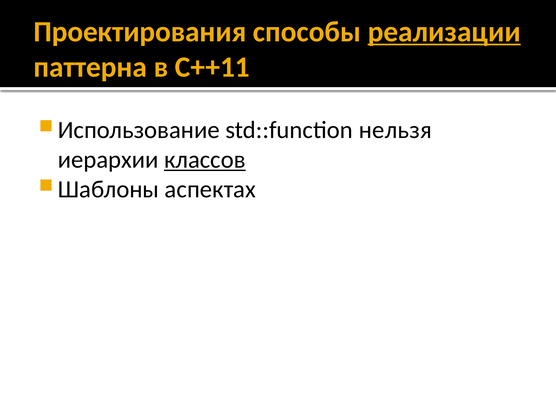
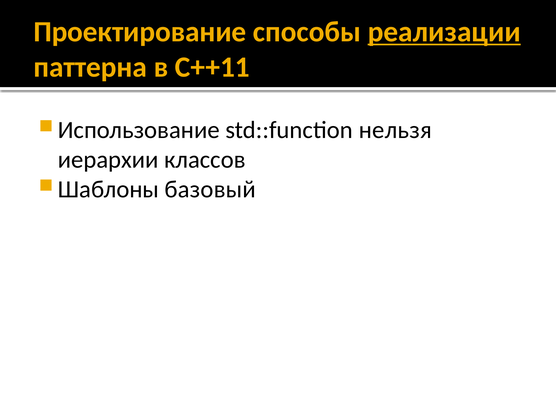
Проектирования: Проектирования -> Проектирование (140, 32)
классов underline: present -> none (205, 160)
аспектах: аспектах -> базовый (210, 189)
